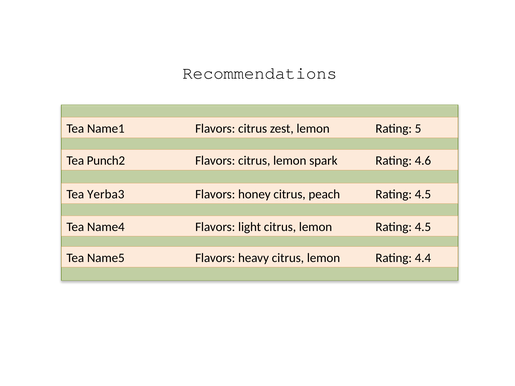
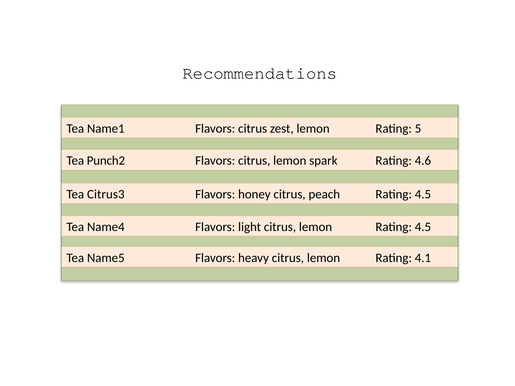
Yerba3: Yerba3 -> Citrus3 (106, 194)
4.4: 4.4 -> 4.1 (423, 258)
